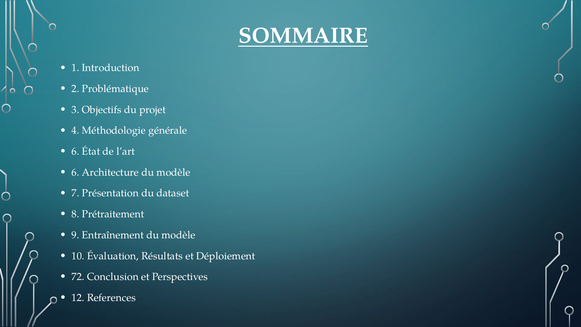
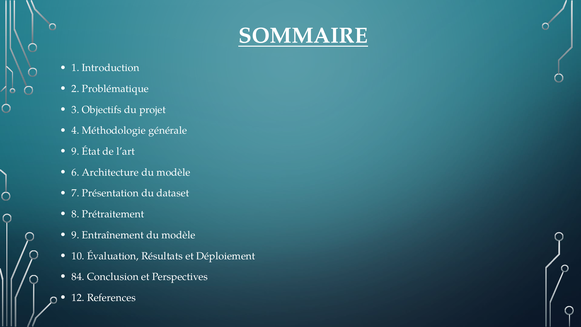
6: 6 -> 9 (75, 151)
72: 72 -> 84 (78, 277)
